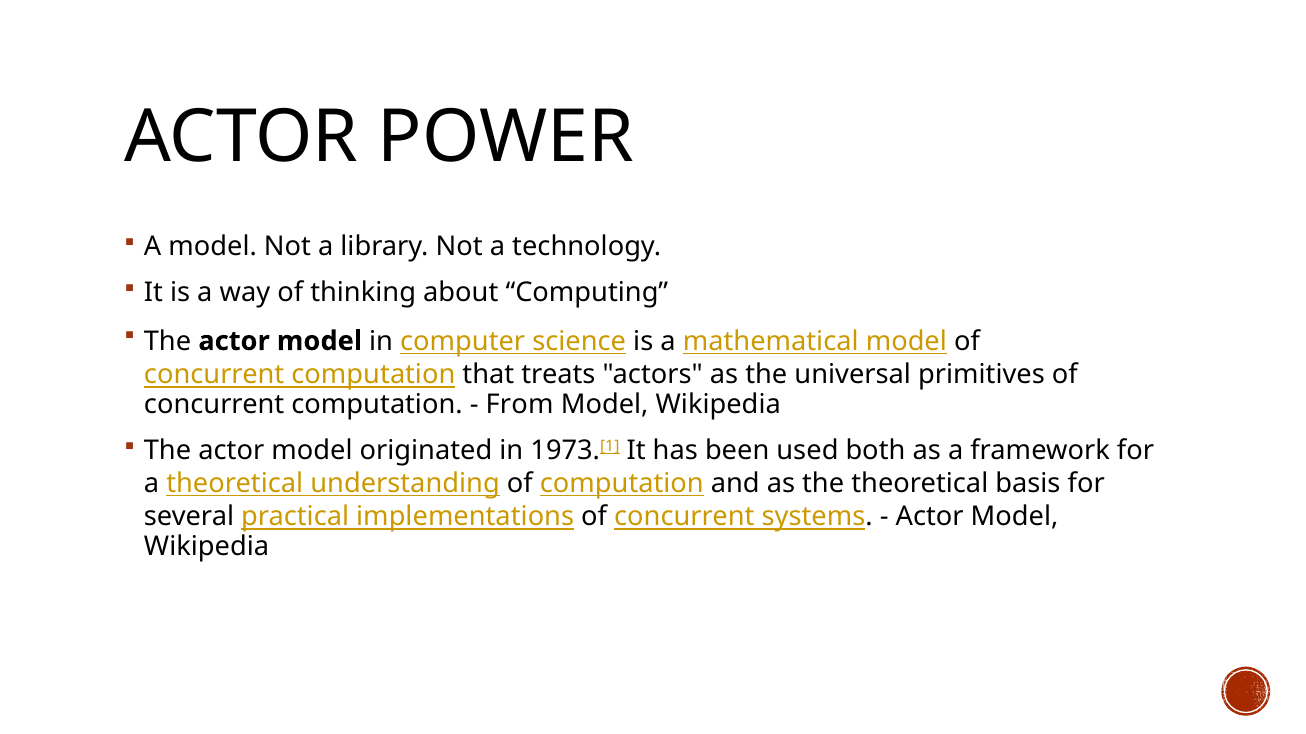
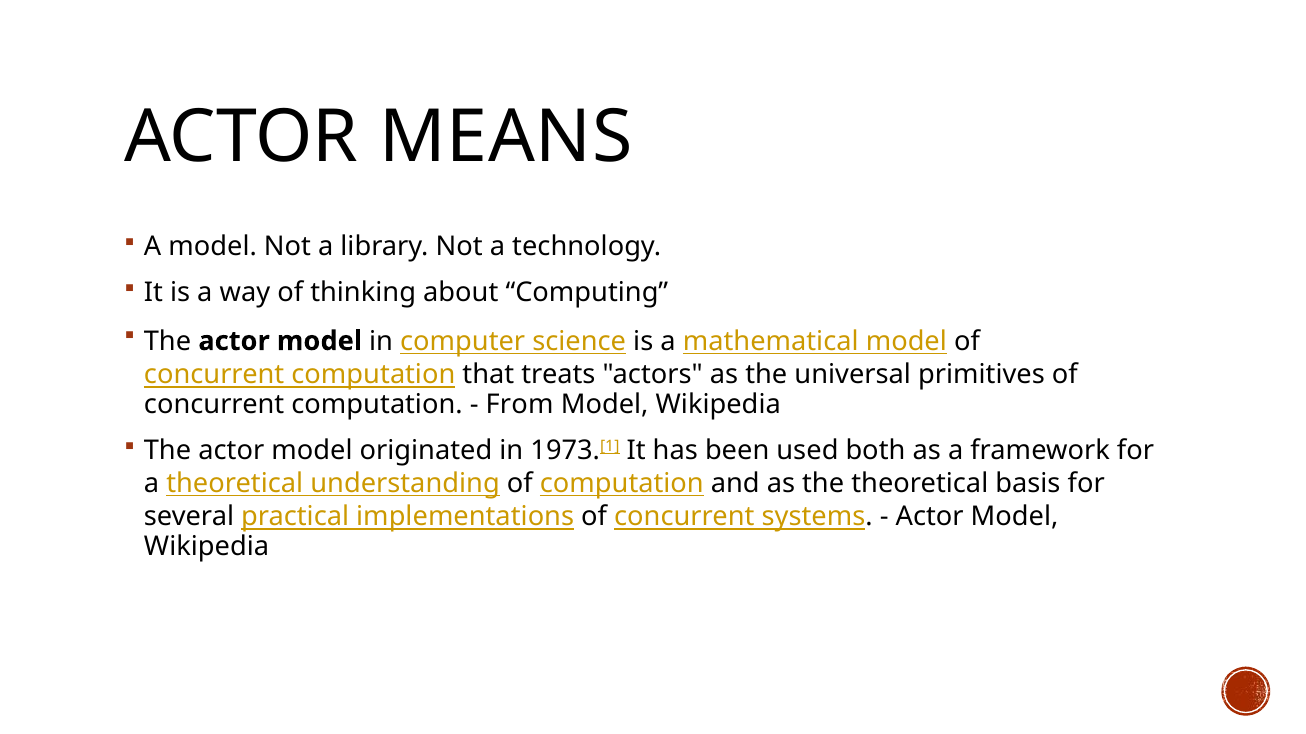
POWER: POWER -> MEANS (506, 138)
